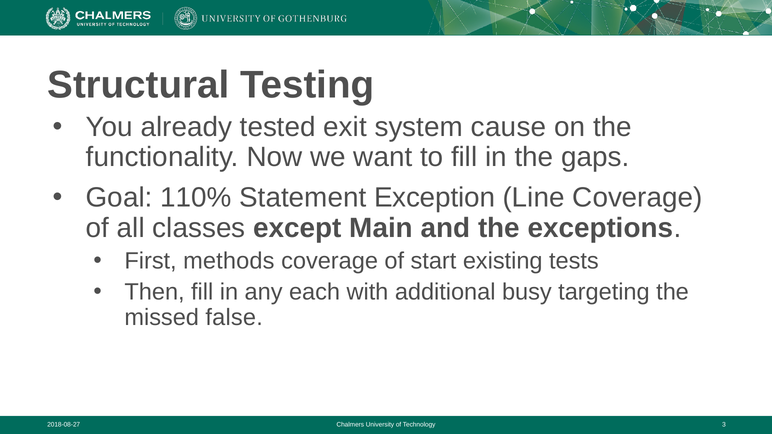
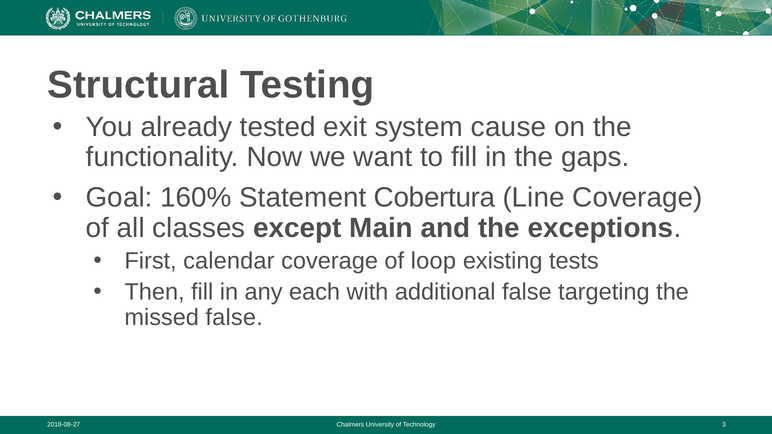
110%: 110% -> 160% (196, 198)
Exception: Exception -> Cobertura (435, 198)
methods: methods -> calendar (229, 261)
start: start -> loop (433, 261)
additional busy: busy -> false (527, 292)
